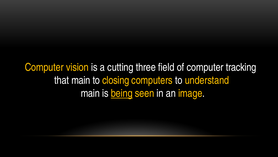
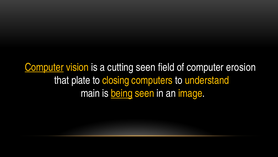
Computer underline: none -> present (44, 67)
cutting three: three -> seen (146, 67)
tracking: tracking -> erosion (241, 67)
that main: main -> plate (81, 80)
